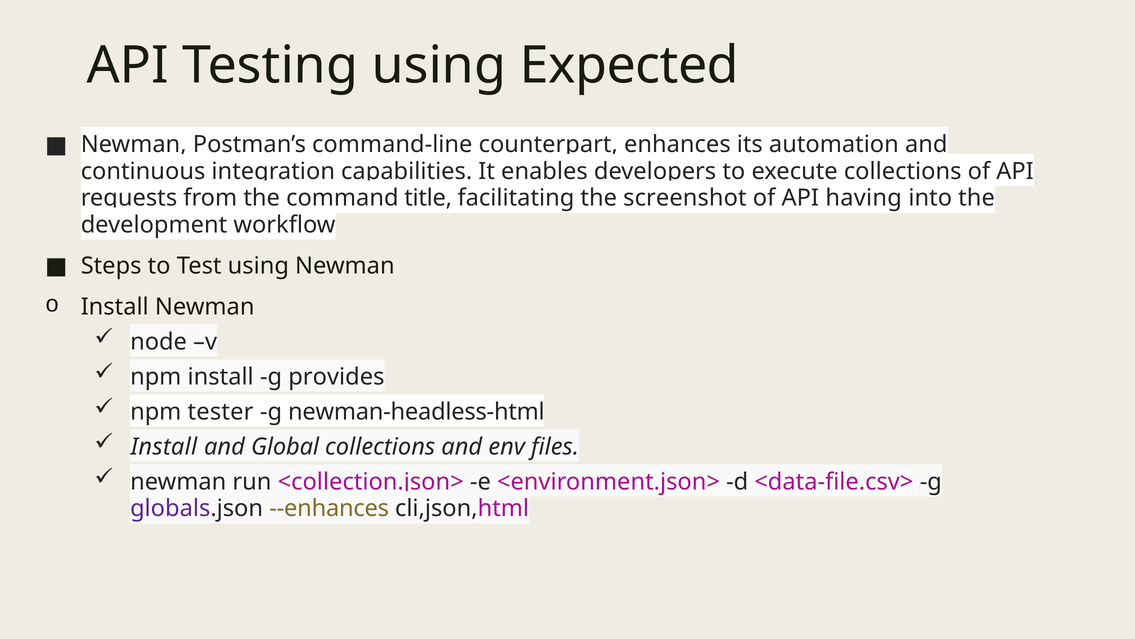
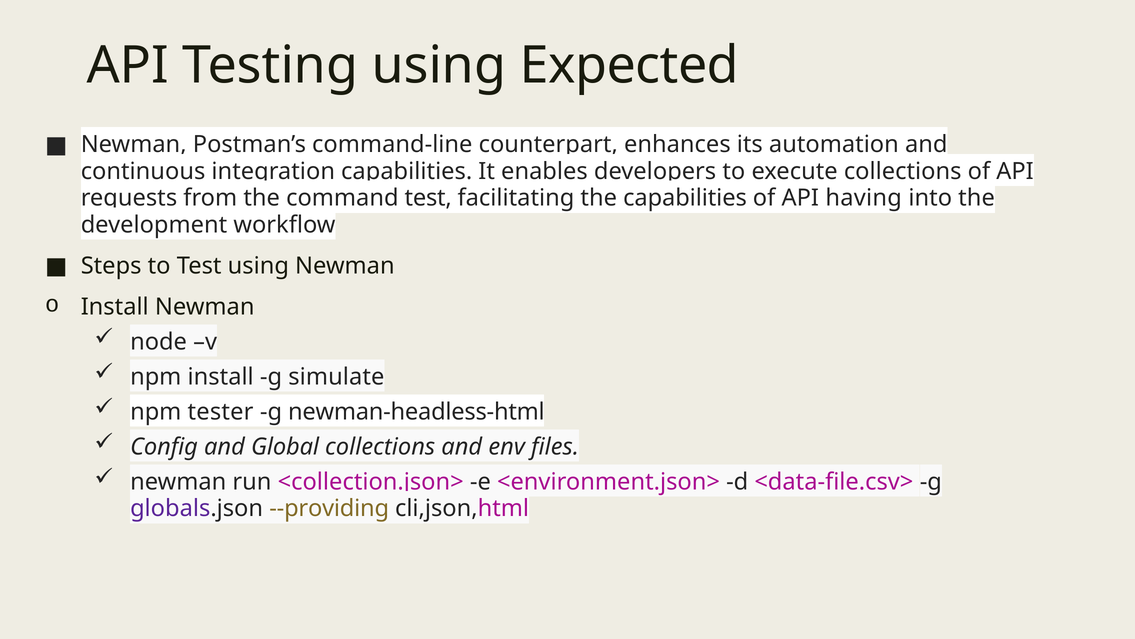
title: title -> test (428, 198)
the screenshot: screenshot -> capabilities (685, 198)
provides: provides -> simulate (336, 376)
Install: Install -> Config (164, 446)
--enhances: --enhances -> --providing (329, 508)
